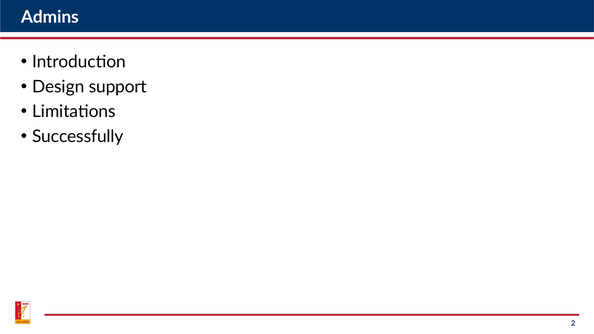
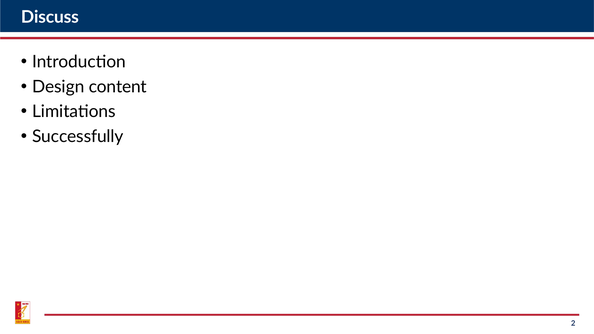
Admins: Admins -> Discuss (50, 17)
support: support -> content (118, 87)
